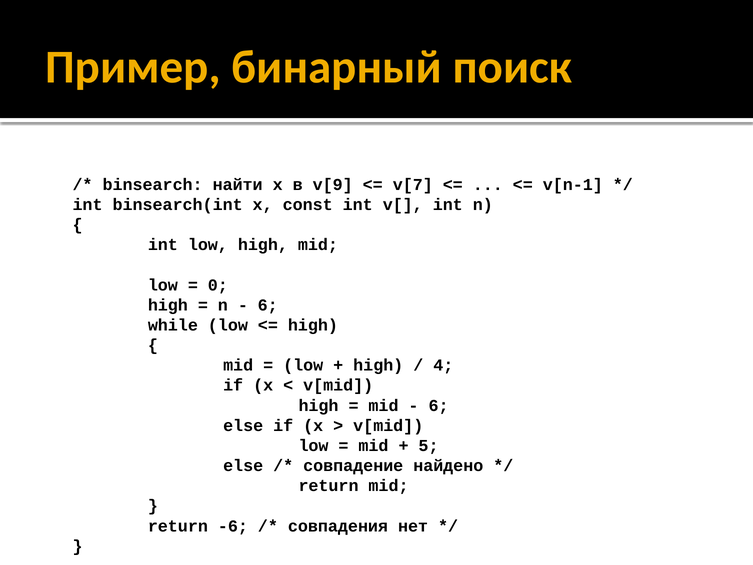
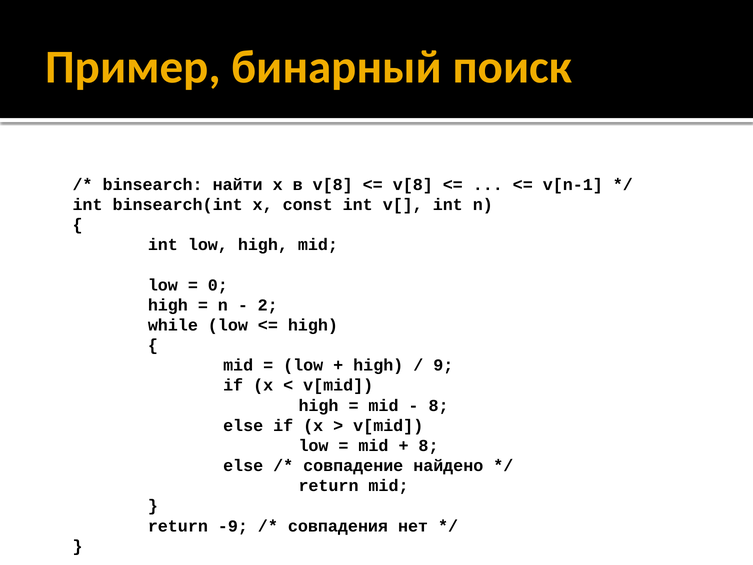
в v[9: v[9 -> v[8 (333, 185)
v[7: v[7 -> v[8 (413, 185)
6: 6 -> 2 (268, 305)
4: 4 -> 9 (443, 365)
6: 6 -> 8 (439, 405)
5: 5 -> 8 (429, 446)
-6: -6 -> -9 (233, 526)
